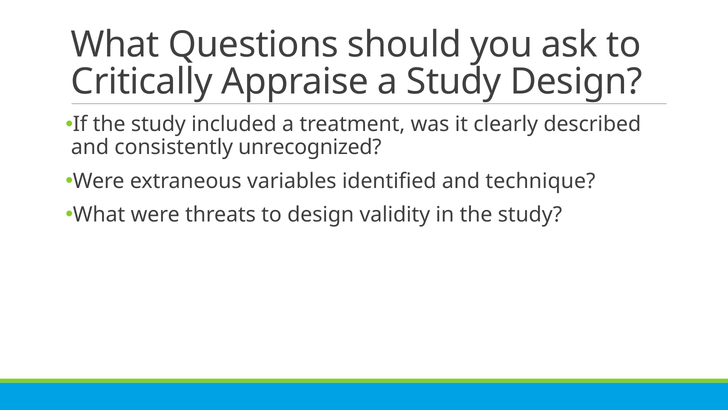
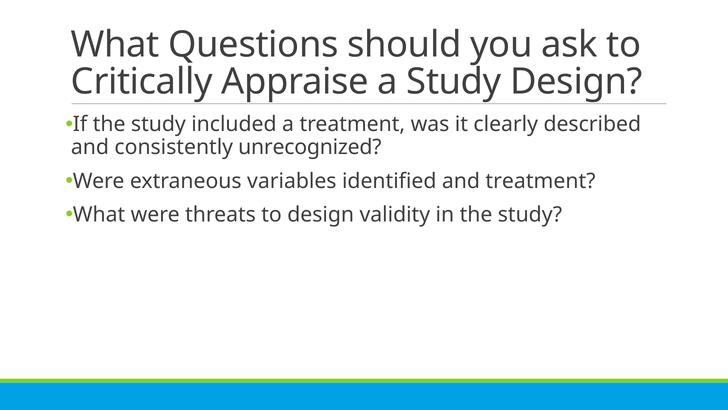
and technique: technique -> treatment (540, 181)
